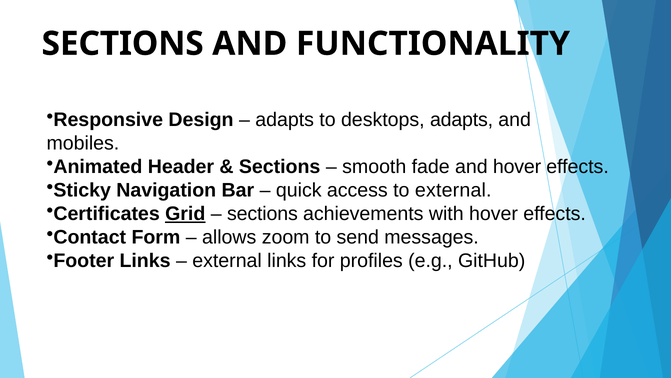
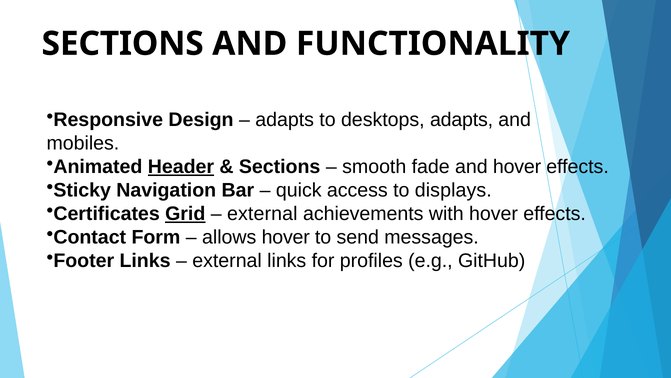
Header underline: none -> present (181, 167)
to external: external -> displays (453, 190)
sections: sections -> external (262, 214)
allows zoom: zoom -> hover (286, 237)
